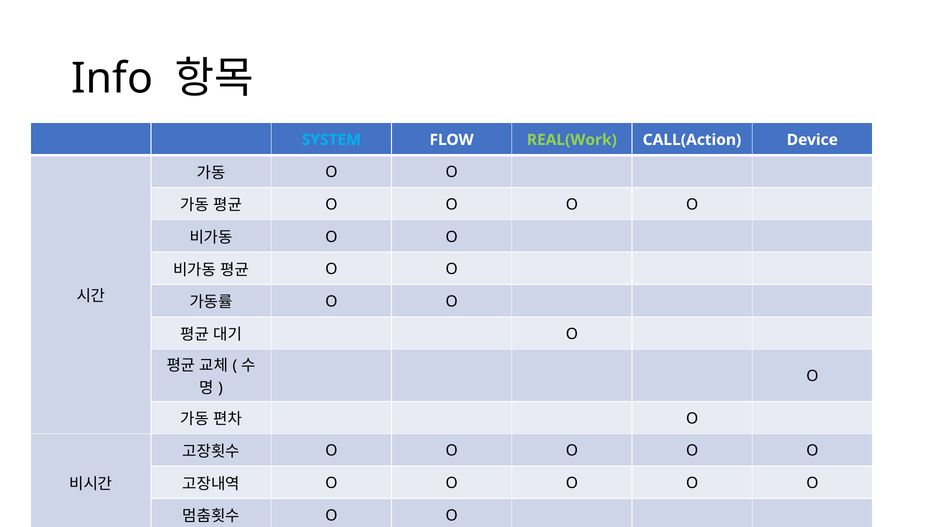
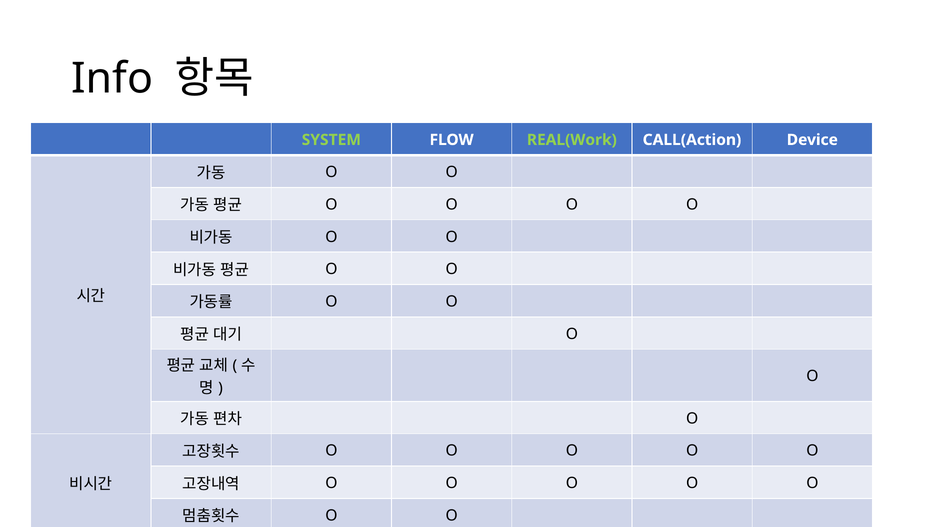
SYSTEM colour: light blue -> light green (331, 140)
